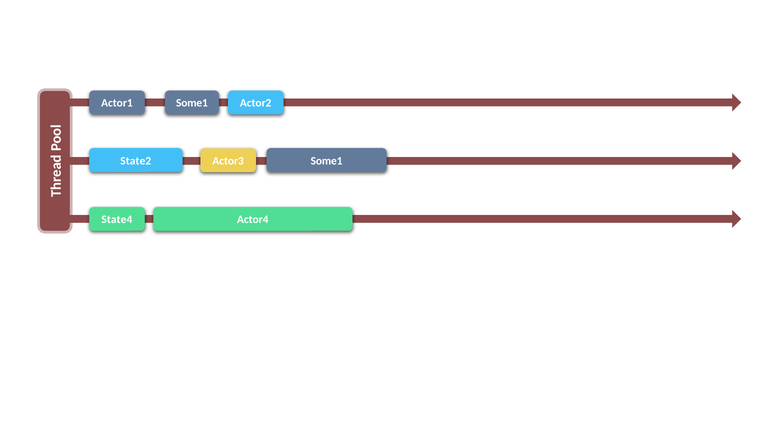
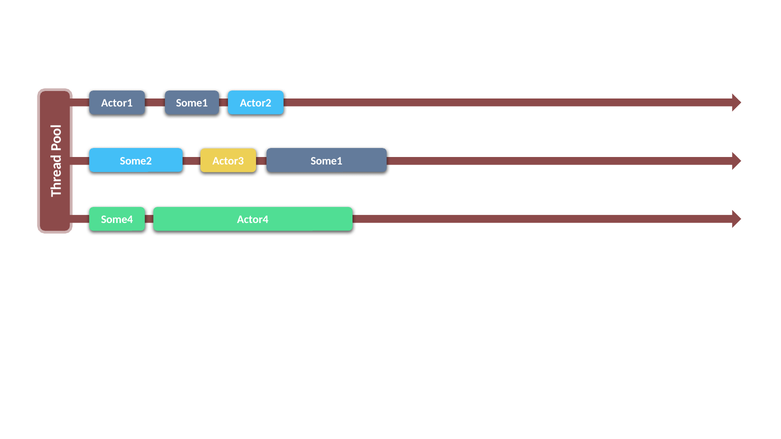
State2: State2 -> Some2 (136, 161)
State4: State4 -> Some4 (117, 220)
